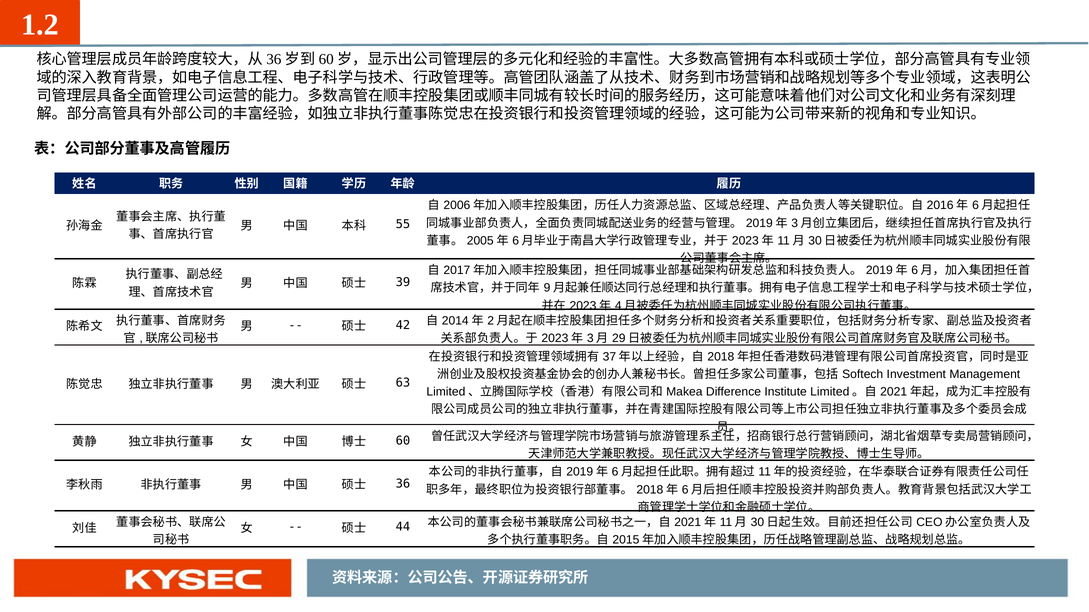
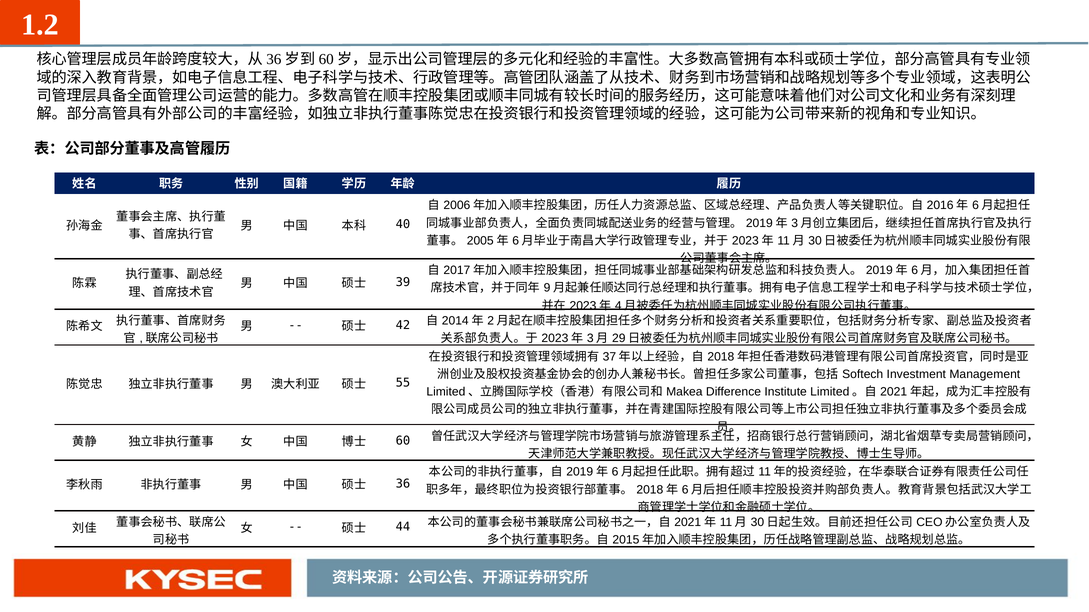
55: 55 -> 40 (403, 225)
63: 63 -> 55 (403, 383)
